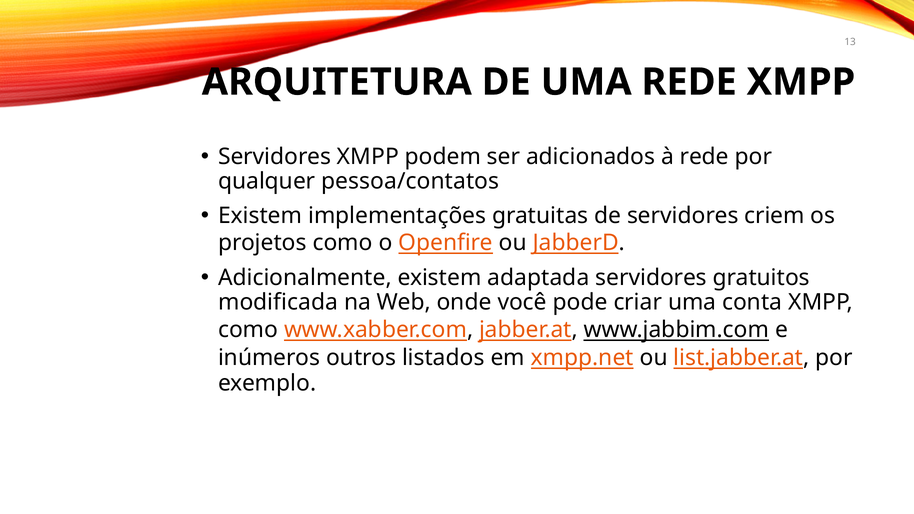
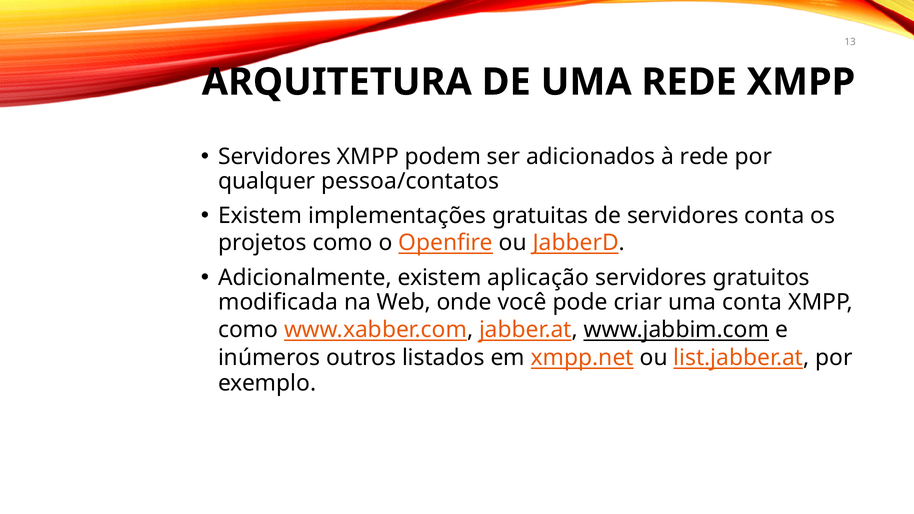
servidores criem: criem -> conta (774, 216)
adaptada: adaptada -> aplicação (538, 278)
